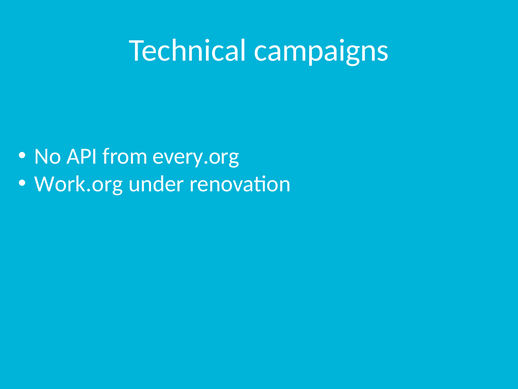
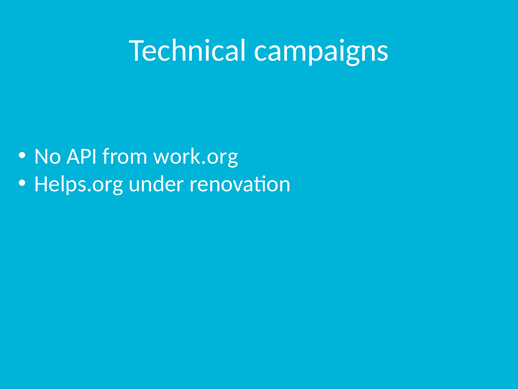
every.org: every.org -> work.org (196, 156)
Work.org: Work.org -> Helps.org (79, 184)
